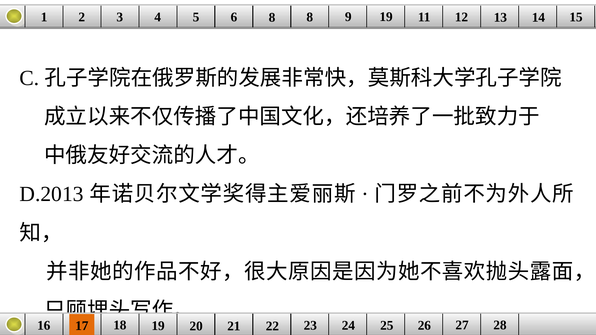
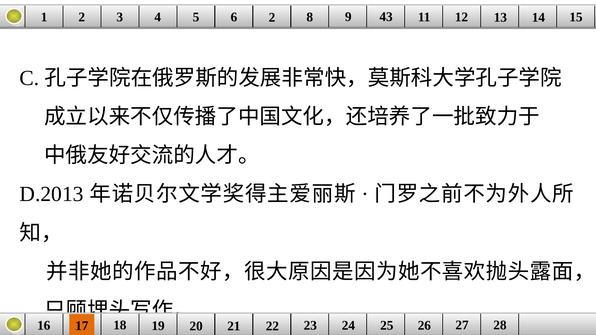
6 8: 8 -> 2 (272, 17)
9 19: 19 -> 43 (386, 17)
